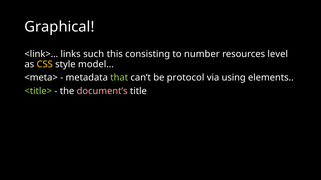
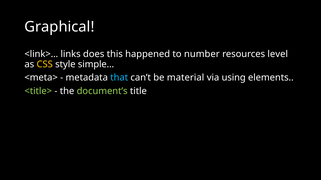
such: such -> does (94, 54)
consisting: consisting -> happened (148, 54)
model…: model… -> simple… (96, 64)
that colour: light green -> light blue (119, 78)
protocol: protocol -> material (186, 78)
document’s colour: pink -> light green (102, 91)
